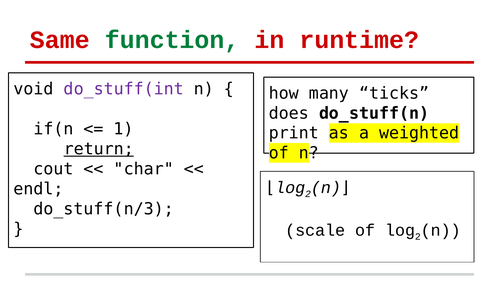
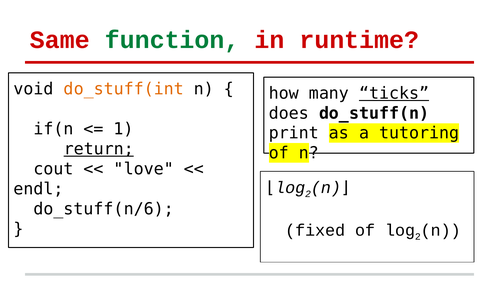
do_stuff(int colour: purple -> orange (124, 89)
ticks underline: none -> present (394, 93)
weighted: weighted -> tutoring (419, 133)
char: char -> love (144, 169)
do_stuff(n/3: do_stuff(n/3 -> do_stuff(n/6 (104, 209)
scale: scale -> fixed (315, 230)
